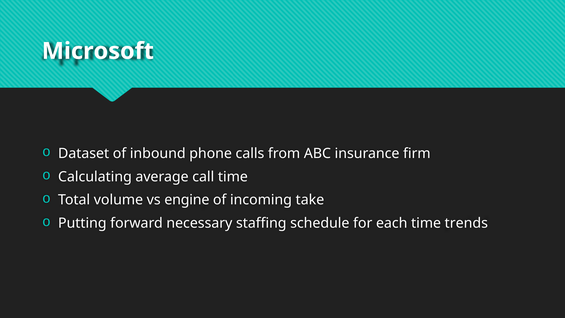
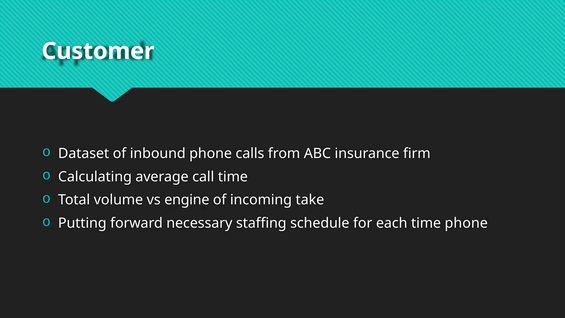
Microsoft: Microsoft -> Customer (98, 51)
time trends: trends -> phone (466, 223)
